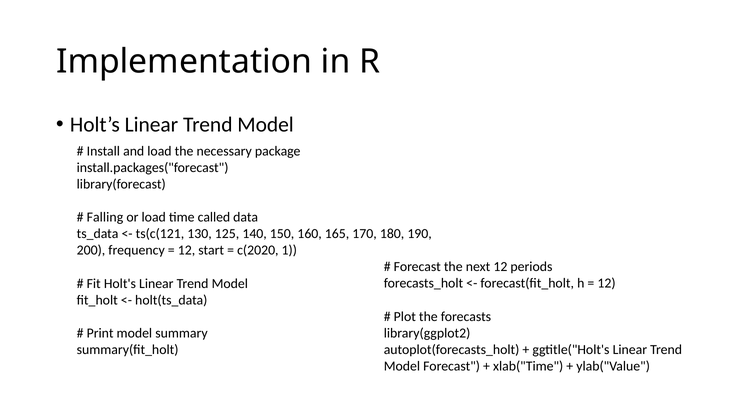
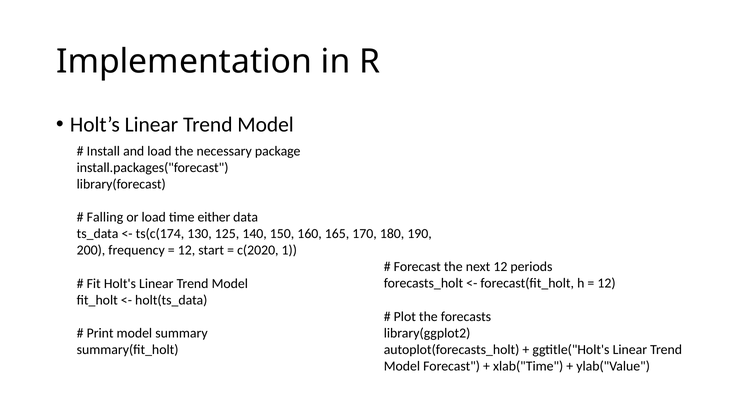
called: called -> either (214, 217)
ts(c(121: ts(c(121 -> ts(c(174 (160, 234)
